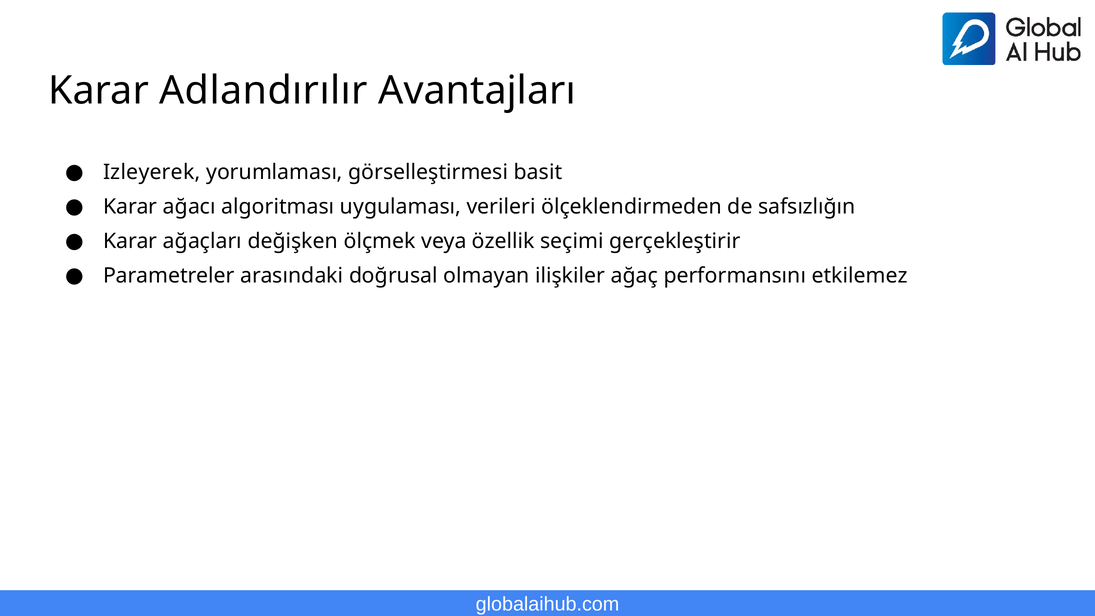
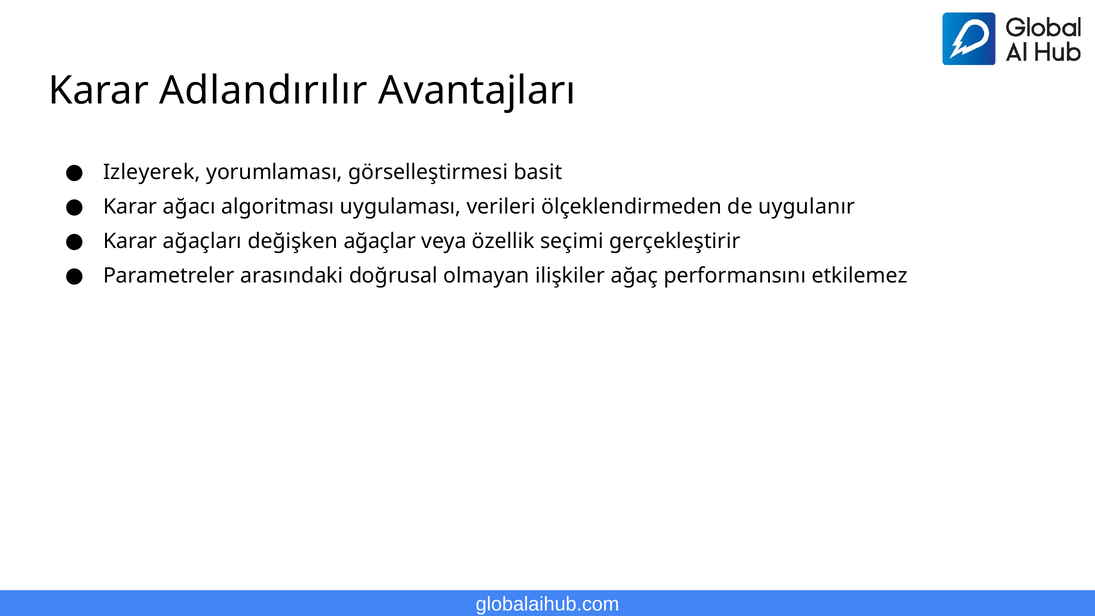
safsızlığın: safsızlığın -> uygulanır (807, 207)
ölçmek: ölçmek -> ağaçlar (380, 241)
